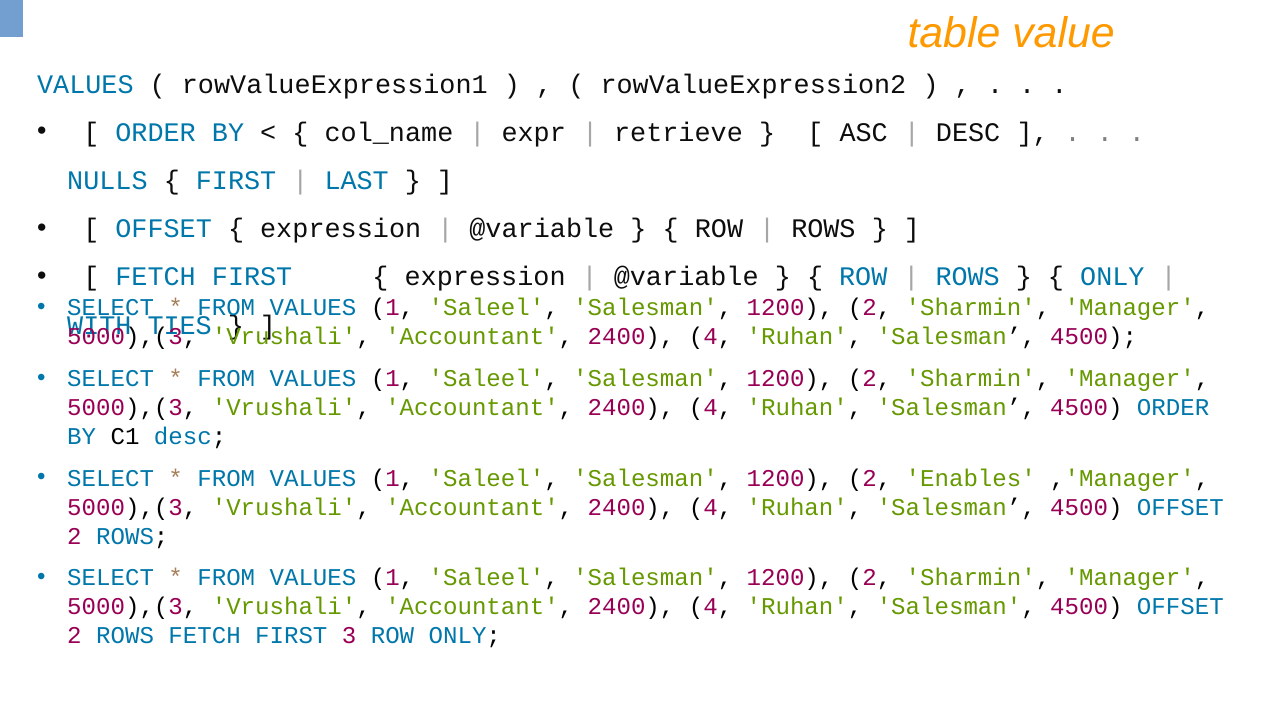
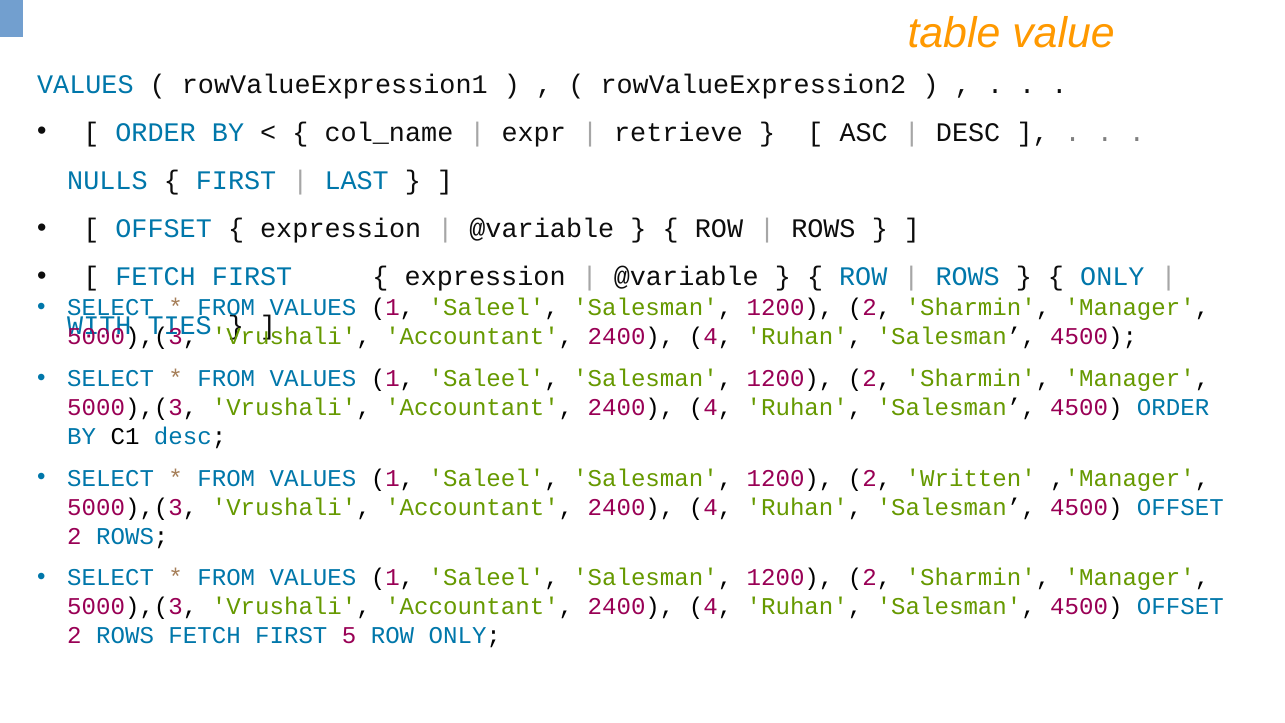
Enables: Enables -> Written (971, 478)
3: 3 -> 5 (349, 635)
